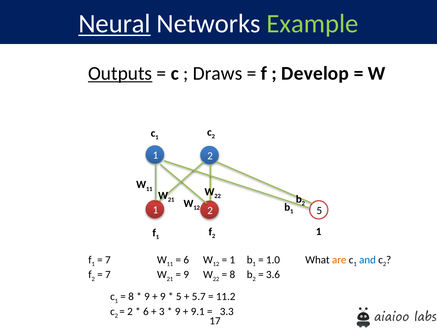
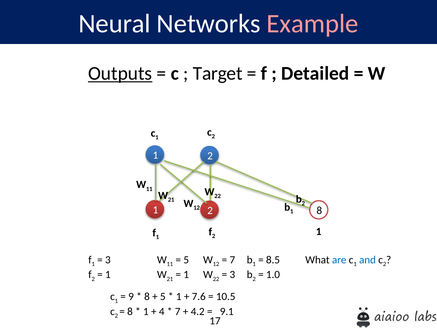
Neural underline: present -> none (115, 24)
Example colour: light green -> pink (312, 24)
Draws: Draws -> Target (218, 73)
Develop: Develop -> Detailed (315, 73)
5: 5 -> 8 (319, 210)
7: 7 -> 3 (108, 260)
6: 6 -> 5 (186, 260)
1: 1 -> 7 (232, 260)
1.0: 1.0 -> 8.5 (273, 260)
are colour: orange -> blue (339, 260)
7: 7 -> 1 (108, 274)
9: 9 -> 1 (186, 274)
8: 8 -> 3 (232, 274)
3.6: 3.6 -> 1.0 (273, 274)
8: 8 -> 9 (131, 296)
9: 9 -> 8 (147, 296)
9: 9 -> 5 (163, 296)
5: 5 -> 1 (179, 296)
5.7: 5.7 -> 7.6 (199, 296)
11.2: 11.2 -> 10.5 (226, 296)
2: 2 -> 8 (130, 311)
6: 6 -> 1 (146, 311)
3: 3 -> 4 (162, 311)
9: 9 -> 7 (178, 311)
9.1: 9.1 -> 4.2 (198, 311)
3.3: 3.3 -> 9.1 (227, 311)
